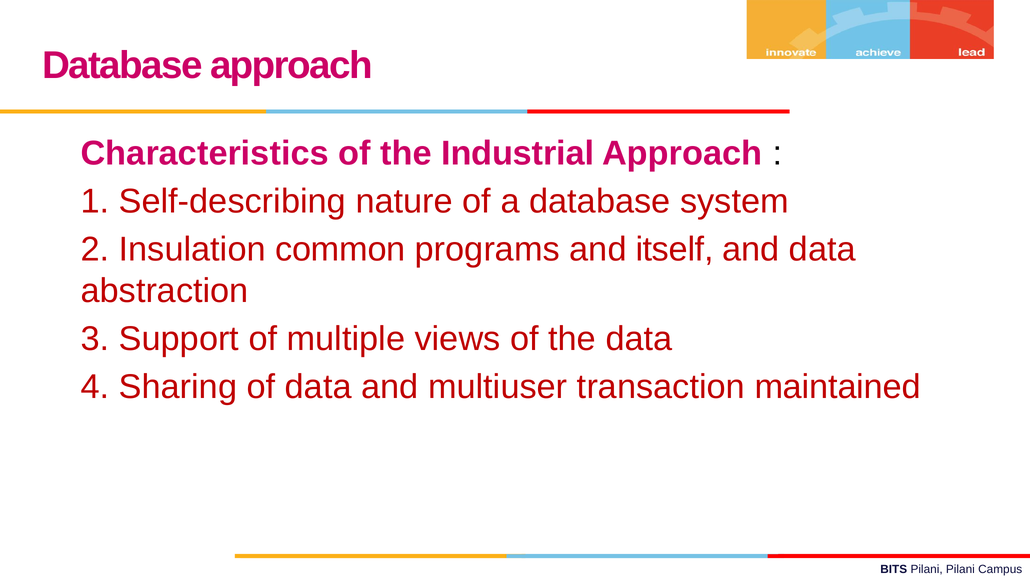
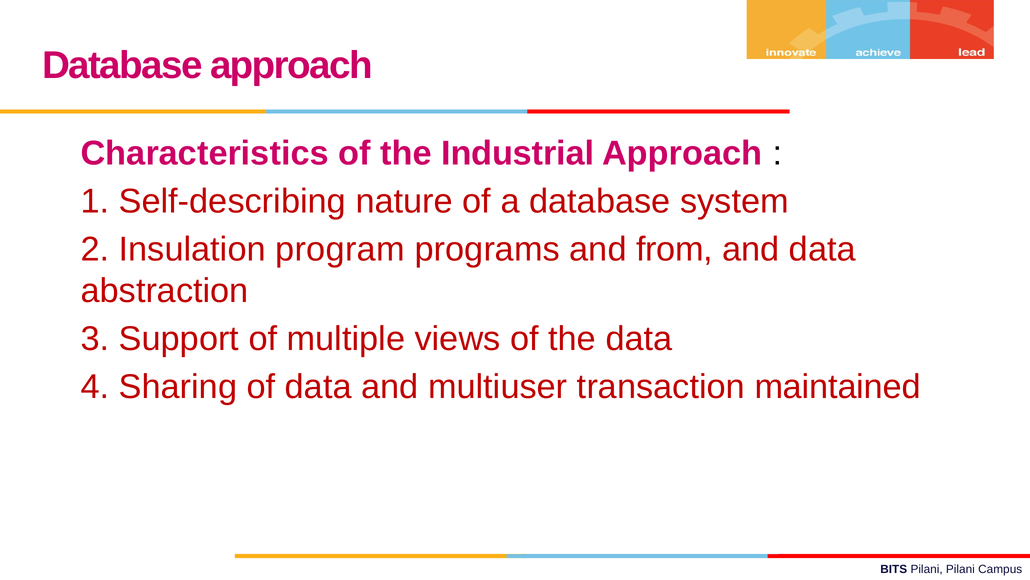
common: common -> program (340, 249)
itself: itself -> from (675, 249)
